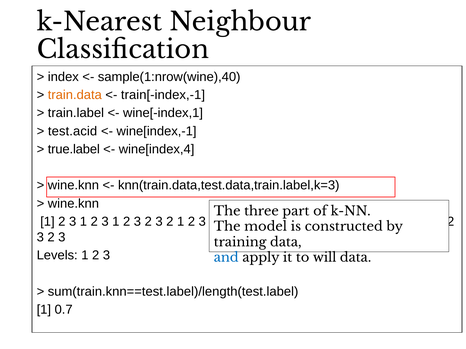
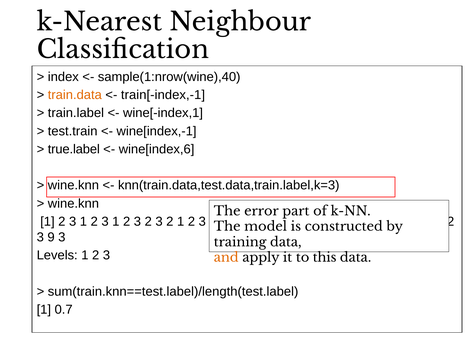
test.acid: test.acid -> test.train (73, 131)
wine[index,4: wine[index,4 -> wine[index,6 (157, 149)
three: three -> error (261, 211)
2: 2 -> 9 (51, 237)
and colour: blue -> orange (226, 258)
will: will -> this (325, 258)
